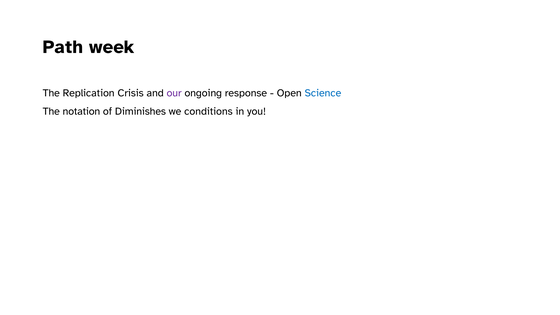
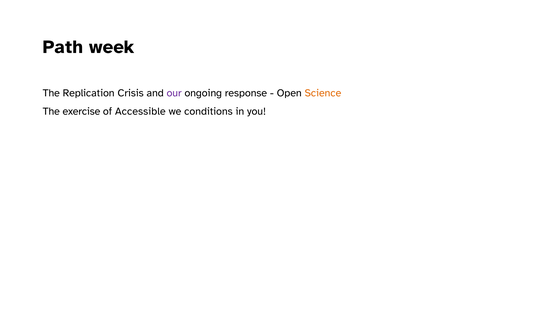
Science colour: blue -> orange (323, 93)
notation: notation -> exercise (81, 111)
Diminishes: Diminishes -> Accessible (140, 111)
